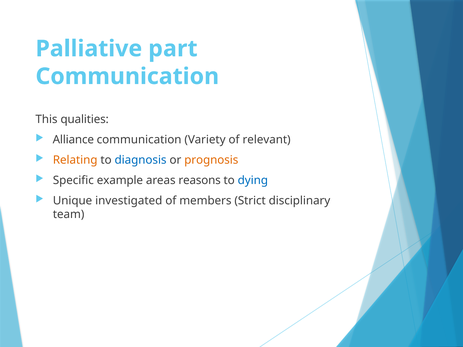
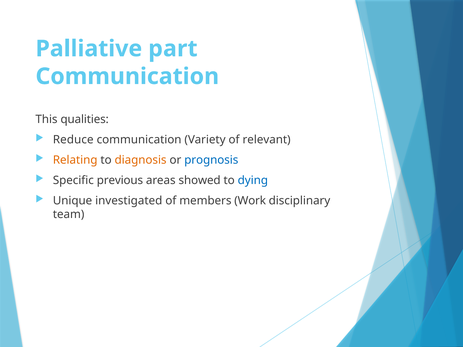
Alliance: Alliance -> Reduce (73, 140)
diagnosis colour: blue -> orange (141, 160)
prognosis colour: orange -> blue (211, 160)
example: example -> previous (120, 180)
reasons: reasons -> showed (200, 180)
Strict: Strict -> Work (250, 201)
